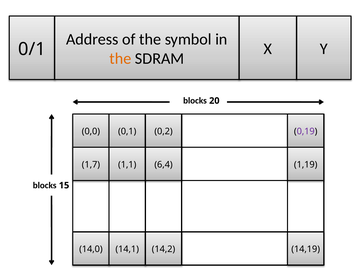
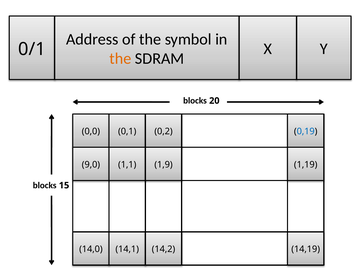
0,19 colour: purple -> blue (306, 131)
1,7: 1,7 -> 9,0 (91, 165)
6,4: 6,4 -> 1,9 (164, 165)
